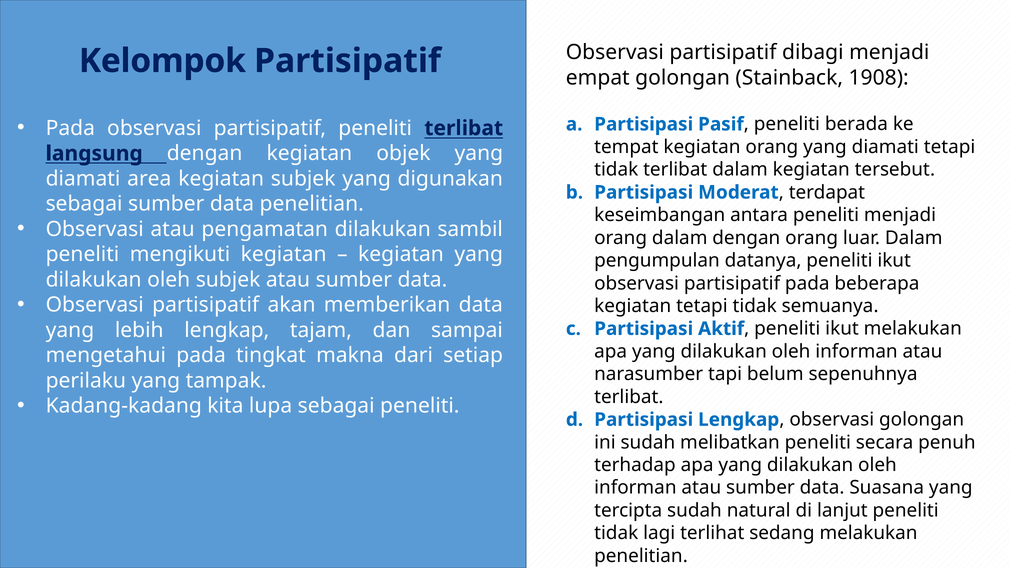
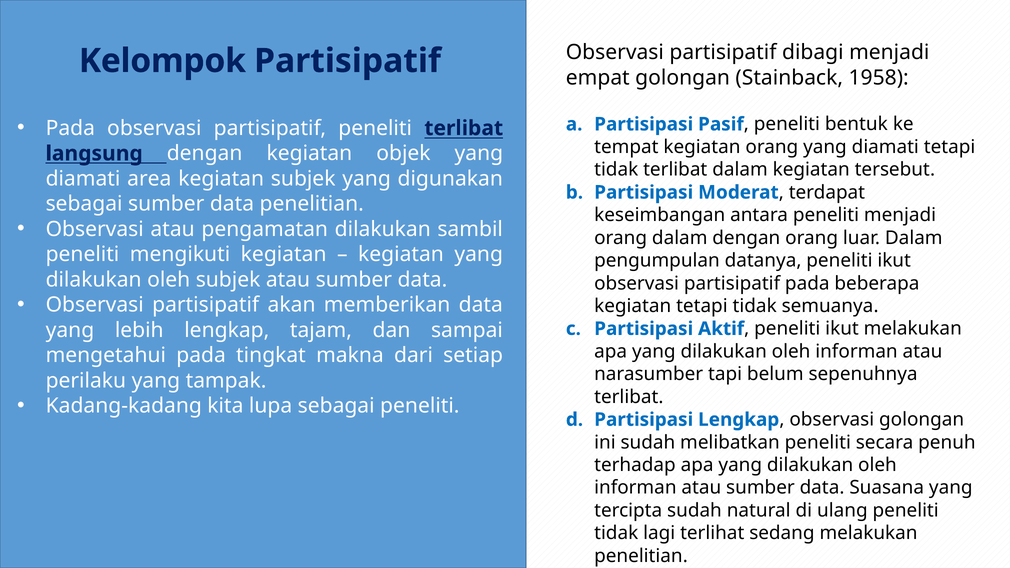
1908: 1908 -> 1958 (879, 78)
berada: berada -> bentuk (856, 124)
lanjut: lanjut -> ulang (842, 511)
